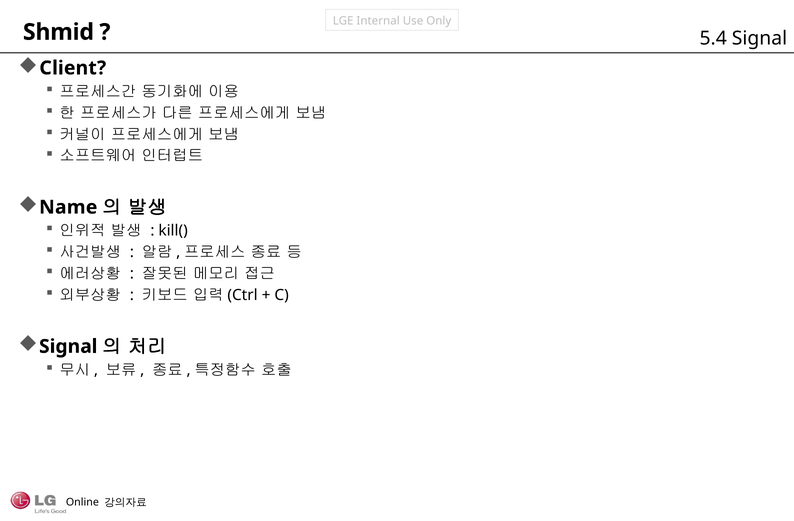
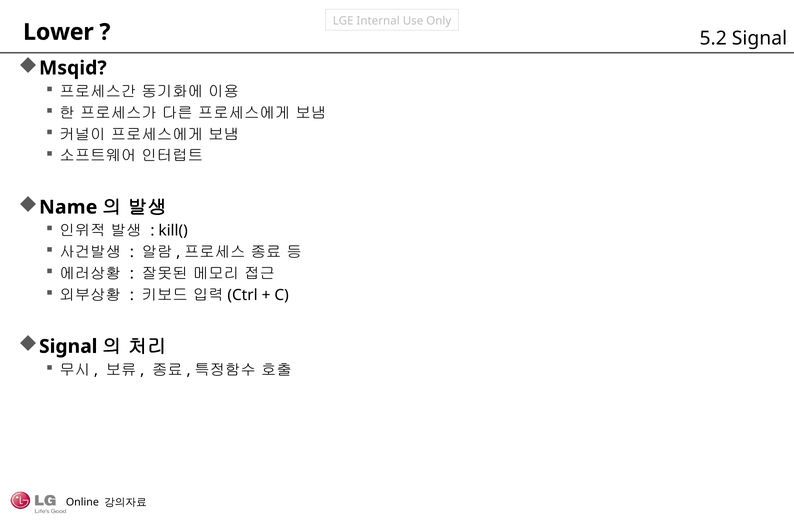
Shmid: Shmid -> Lower (58, 32)
5.4: 5.4 -> 5.2 (713, 38)
Client: Client -> Msqid (73, 68)
